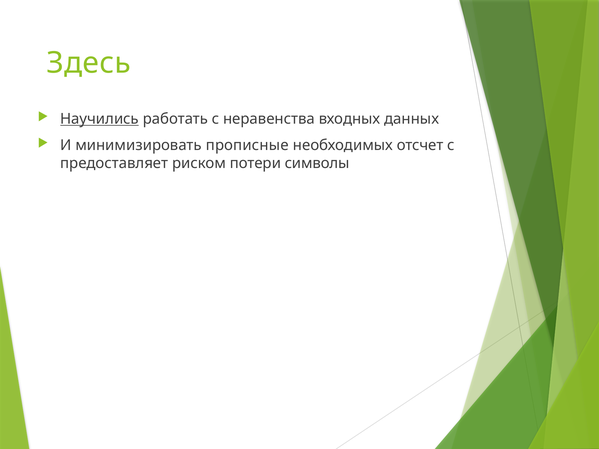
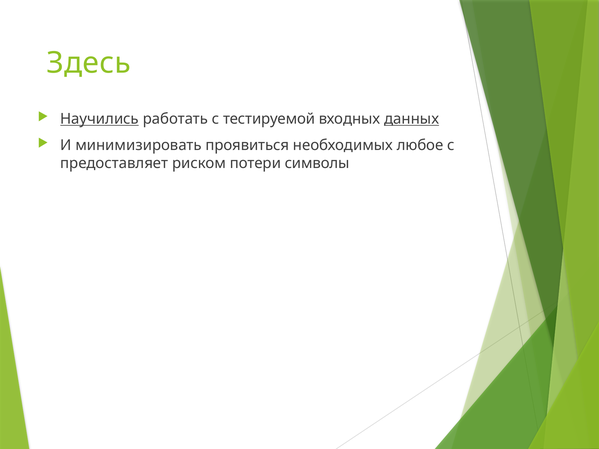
неравенства: неравенства -> тестируемой (269, 119)
данных underline: none -> present (412, 119)
прописные: прописные -> проявиться (247, 145)
отсчет: отсчет -> любое (420, 145)
